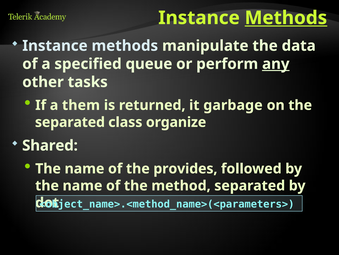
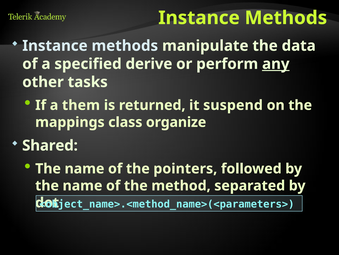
Methods underline: present -> none (286, 18)
queue: queue -> derive (149, 64)
garbage: garbage -> suspend (233, 105)
separated: separated -> mappings (70, 122)
provides: provides -> pointers (185, 168)
